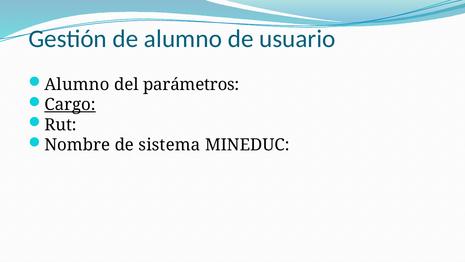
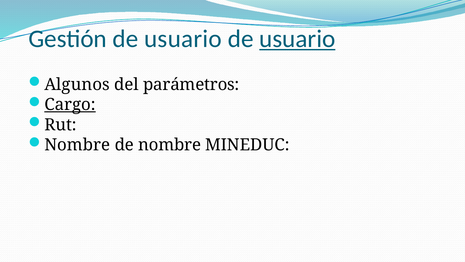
Gestión de alumno: alumno -> usuario (183, 39)
usuario underline: none -> present (297, 39)
Alumno: Alumno -> Algunos (77, 84)
de sistema: sistema -> nombre (170, 145)
